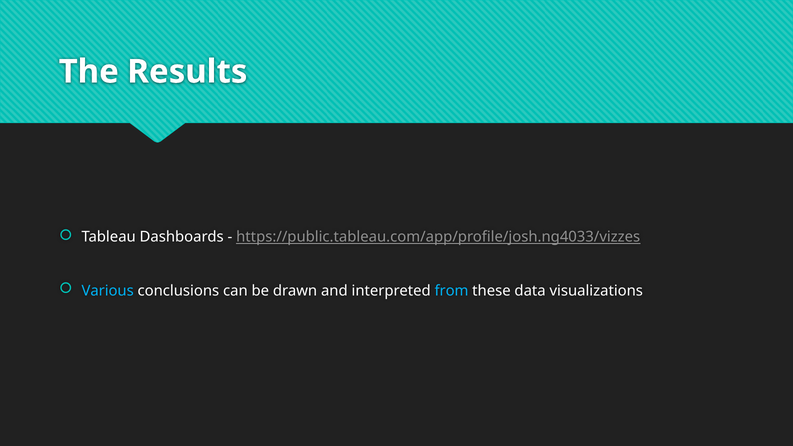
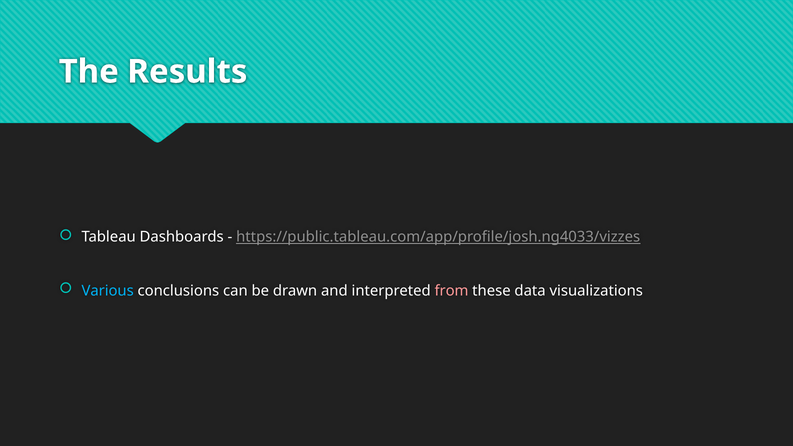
from colour: light blue -> pink (452, 291)
